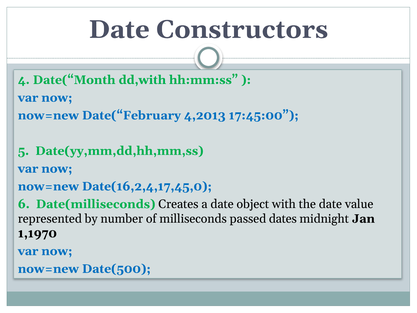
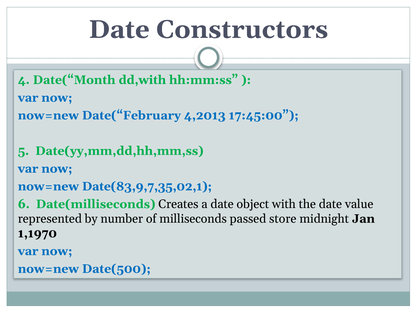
Date(16,2,4,17,45,0: Date(16,2,4,17,45,0 -> Date(83,9,7,35,02,1 (147, 186)
dates: dates -> store (283, 219)
